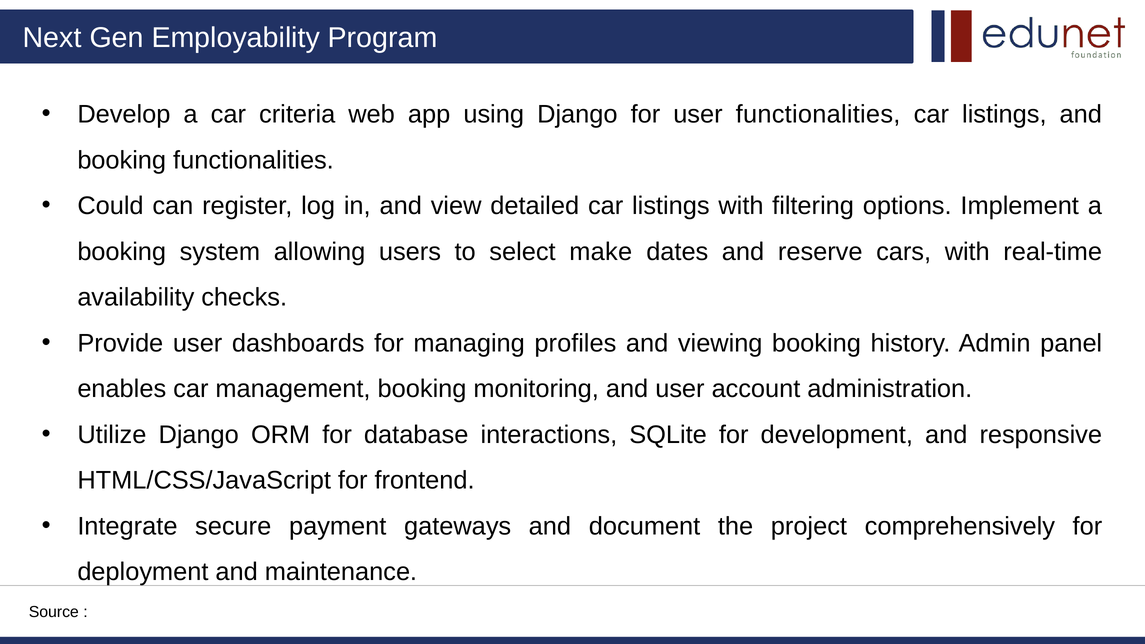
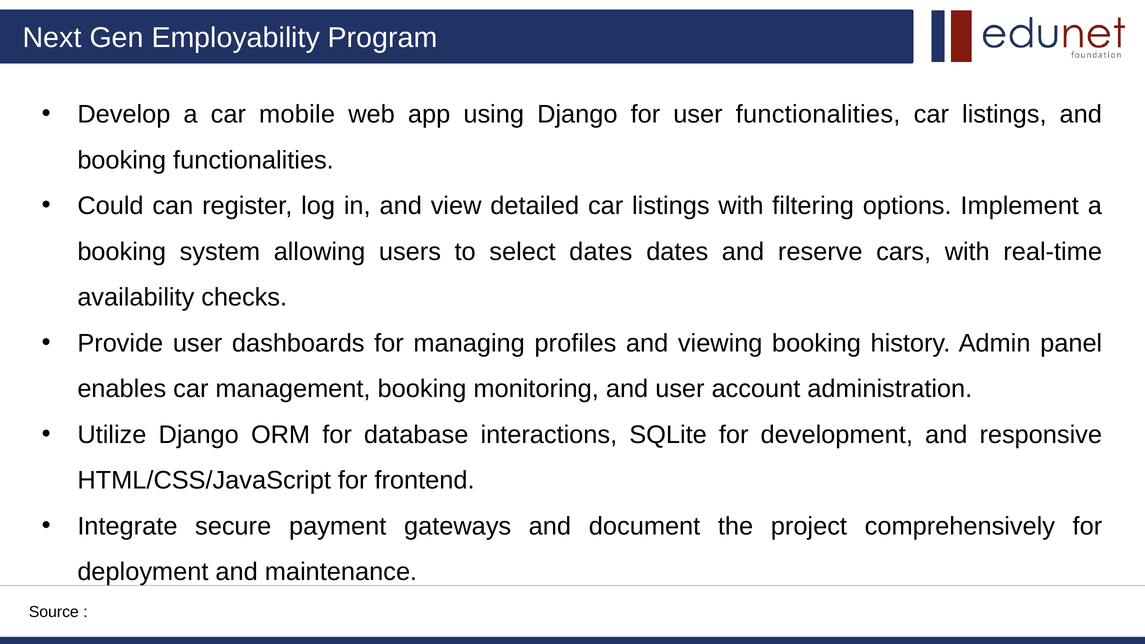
criteria: criteria -> mobile (297, 114)
select make: make -> dates (601, 252)
